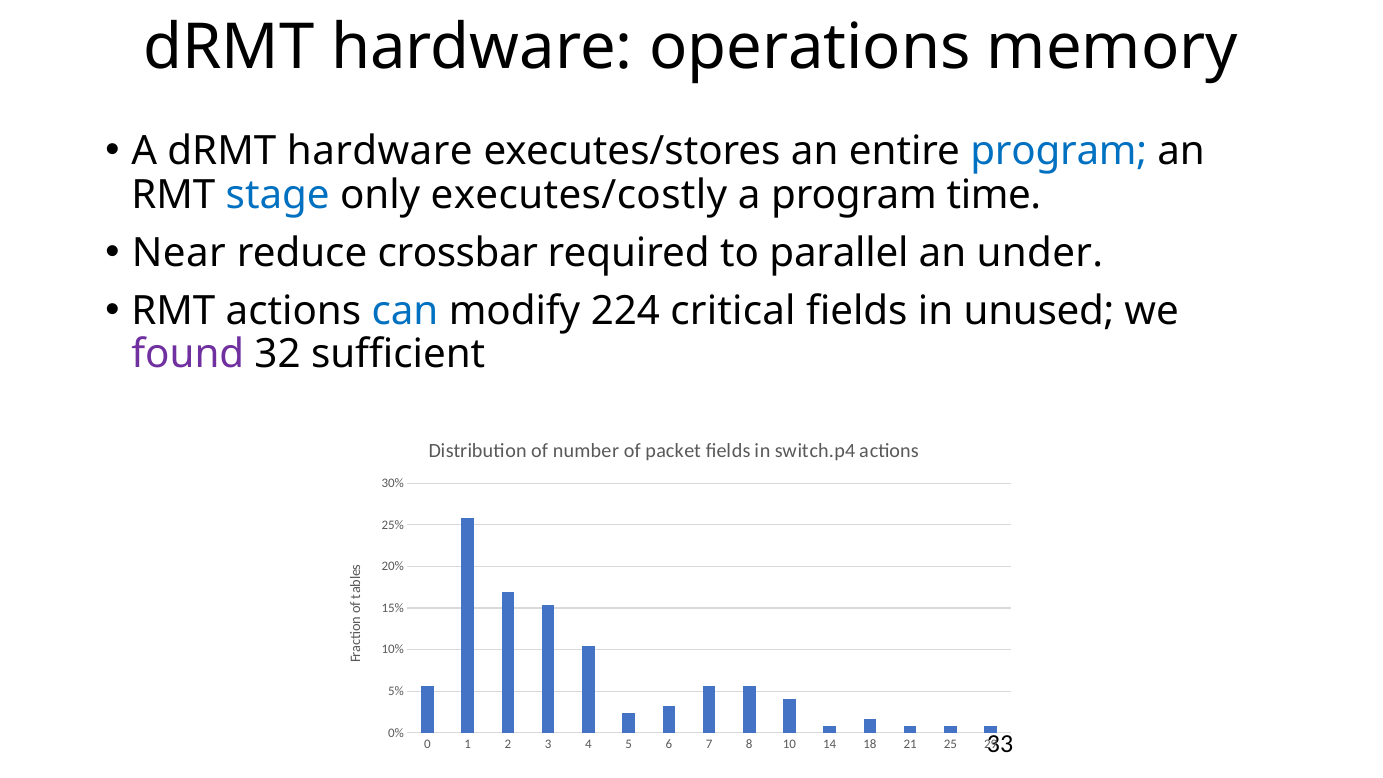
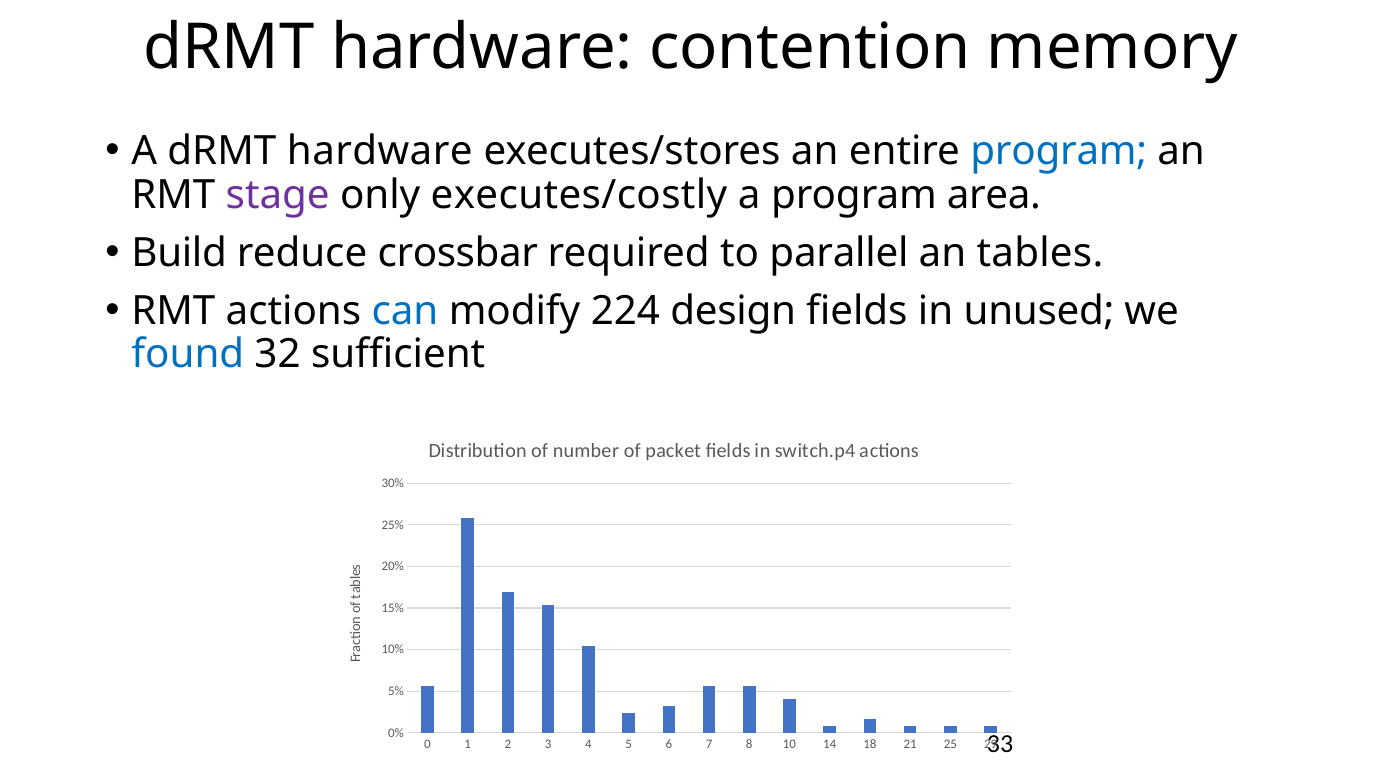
operations: operations -> contention (810, 48)
stage colour: blue -> purple (278, 195)
time: time -> area (994, 195)
Near: Near -> Build (179, 253)
under: under -> tables (1040, 253)
critical: critical -> design (733, 311)
found colour: purple -> blue (188, 354)
